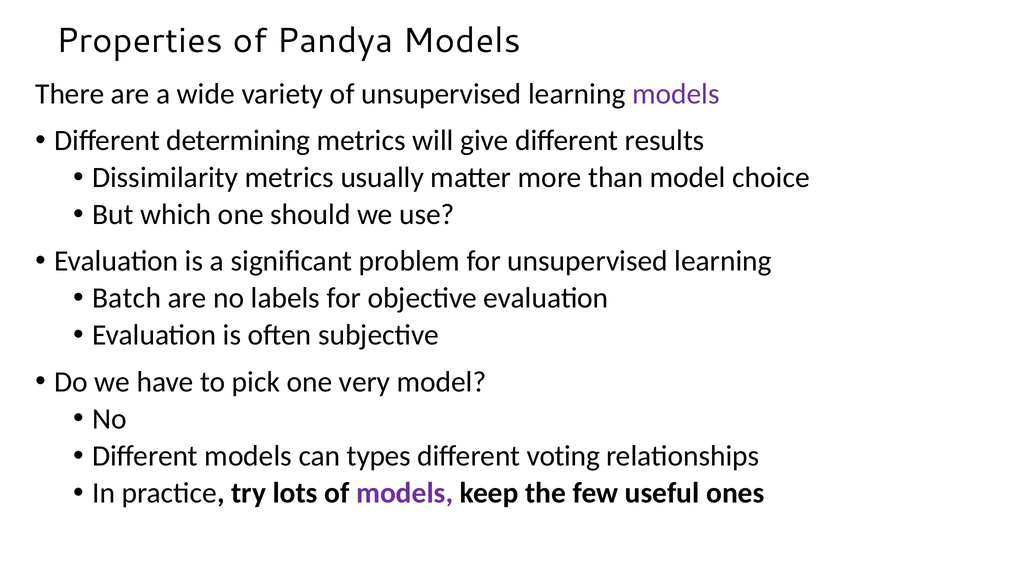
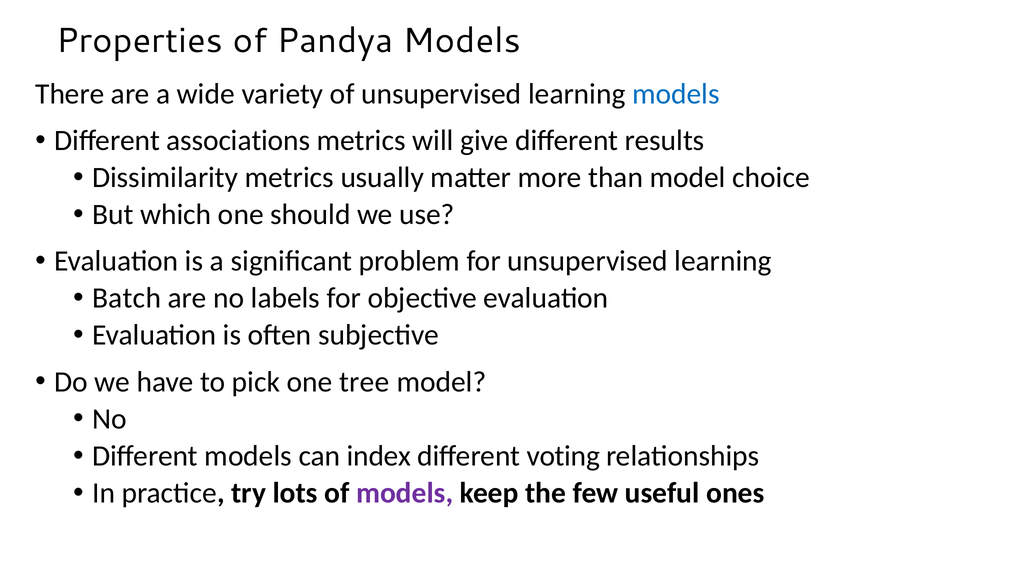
models colour: purple -> blue (676, 94)
determining: determining -> associations (238, 140)
very: very -> tree (364, 382)
types: types -> index (379, 456)
